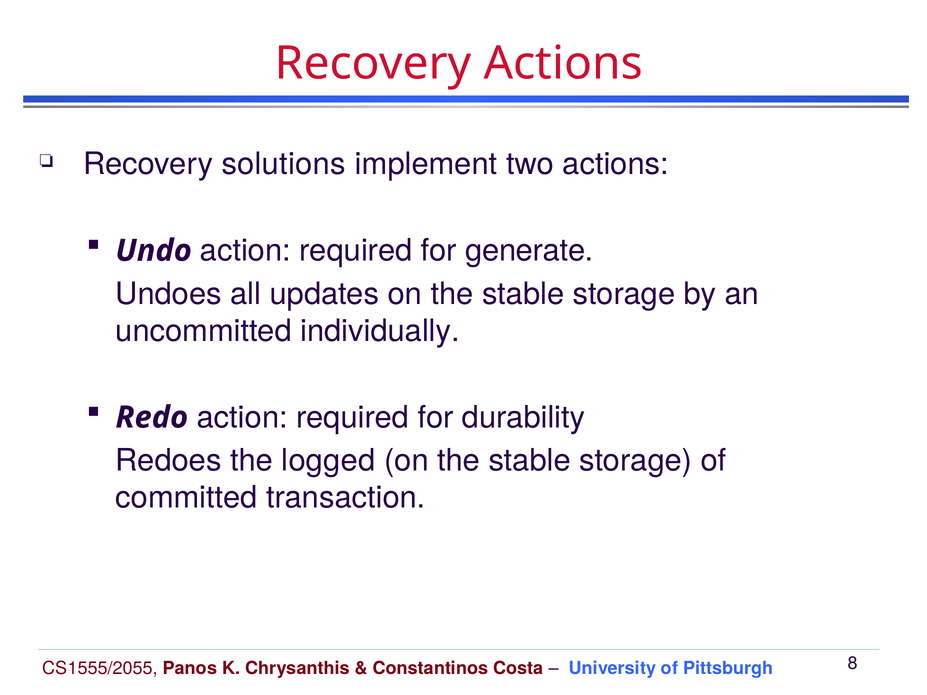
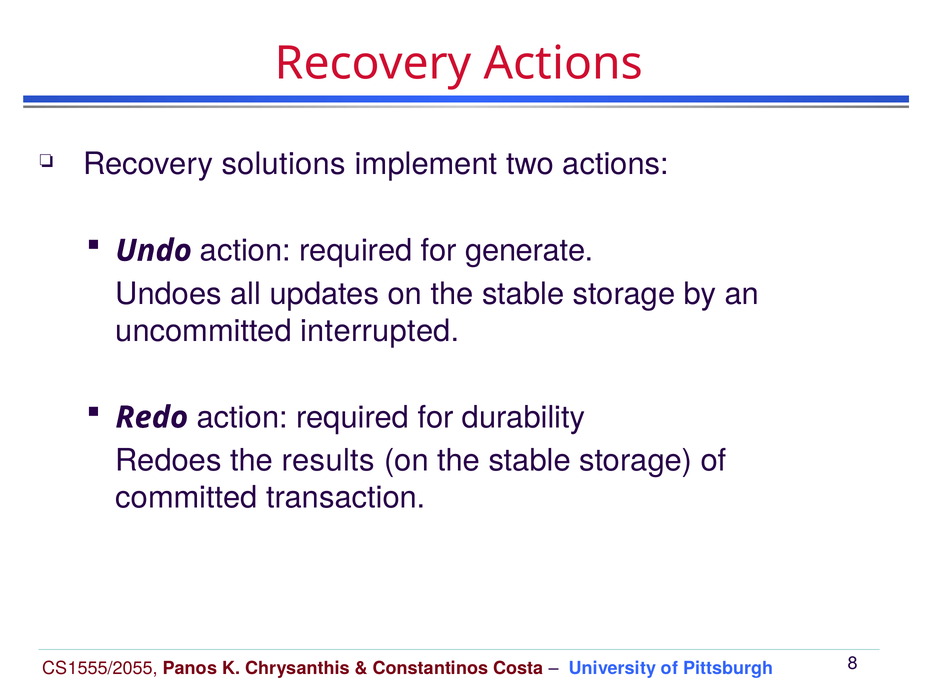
individually: individually -> interrupted (380, 331)
logged: logged -> results (328, 461)
